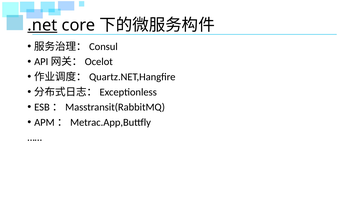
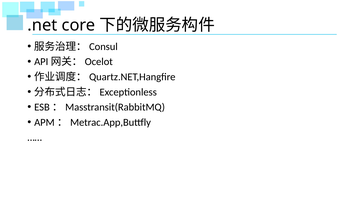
.net underline: present -> none (42, 25)
